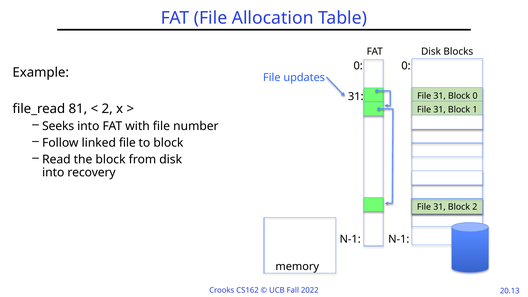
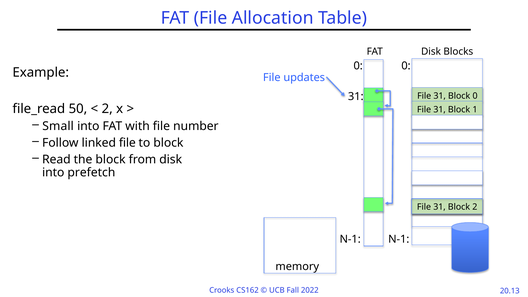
81: 81 -> 50 (78, 109)
Seeks: Seeks -> Small (58, 126)
recovery: recovery -> prefetch (91, 172)
